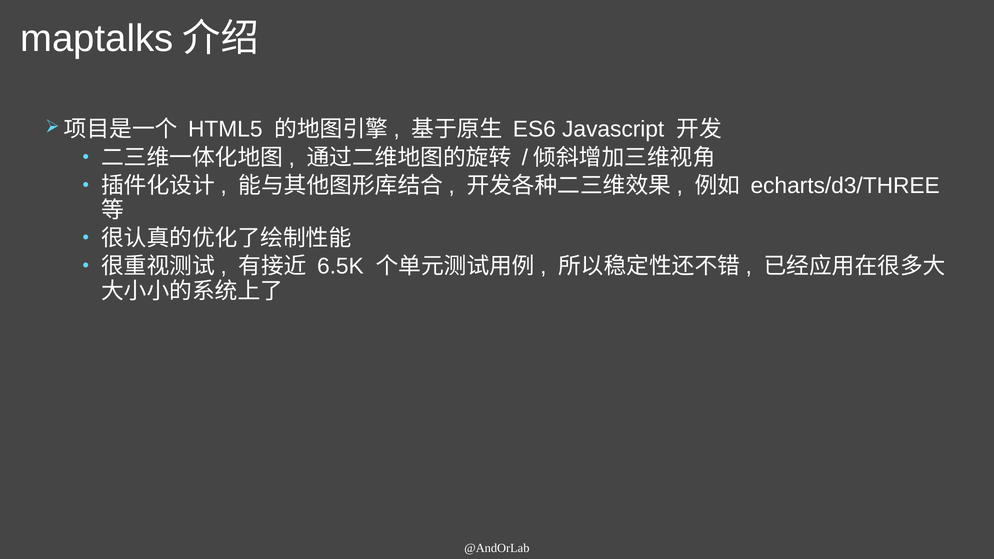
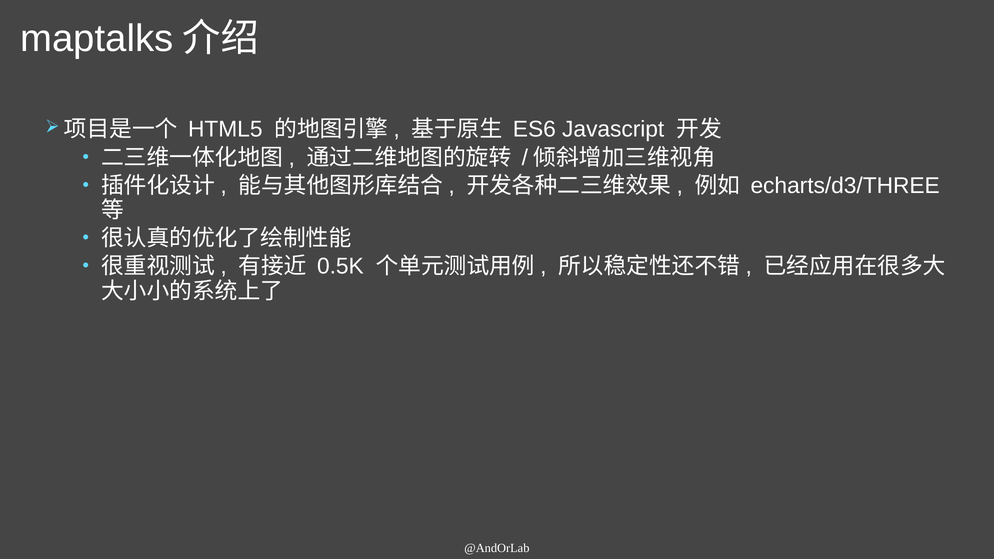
6.5K: 6.5K -> 0.5K (340, 266)
